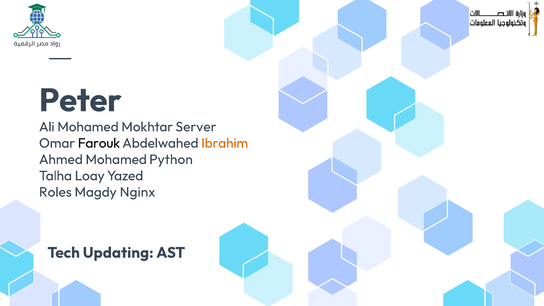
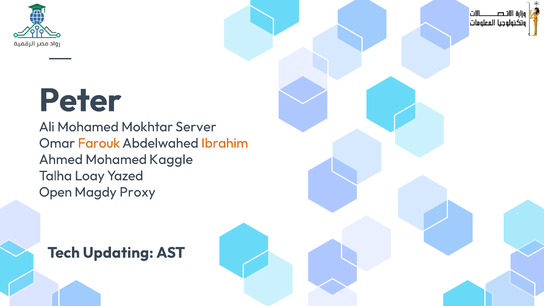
Farouk colour: black -> orange (99, 143)
Python: Python -> Kaggle (171, 159)
Roles: Roles -> Open (55, 192)
Nginx: Nginx -> Proxy (137, 192)
